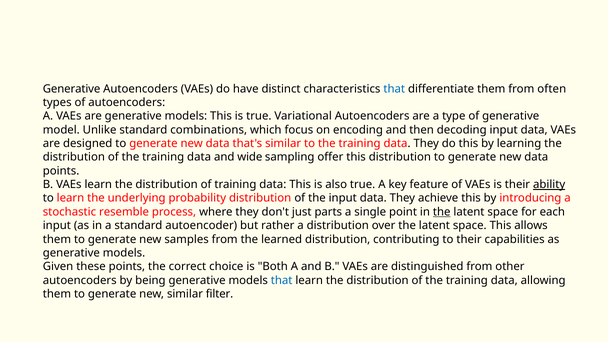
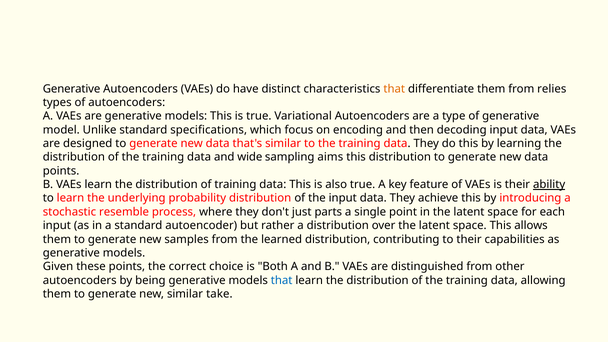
that colour: blue -> orange (394, 89)
often: often -> relies (552, 89)
combinations: combinations -> specifications (209, 130)
offer: offer -> aims (330, 157)
the underline: present -> none (442, 212)
filter: filter -> take (219, 294)
